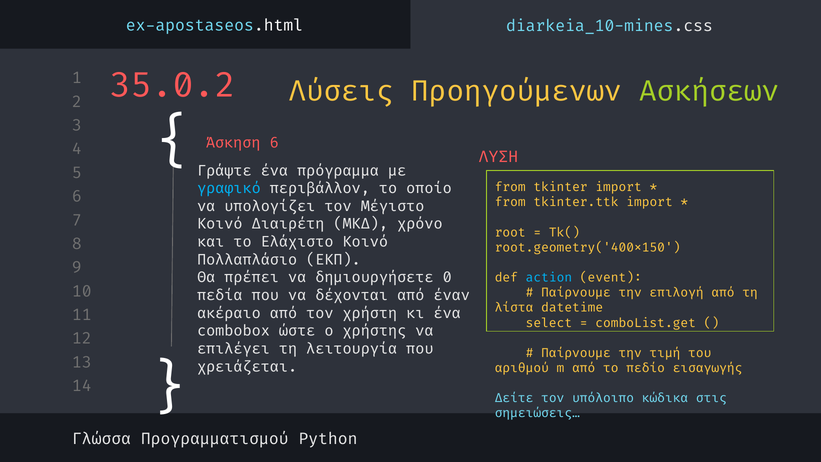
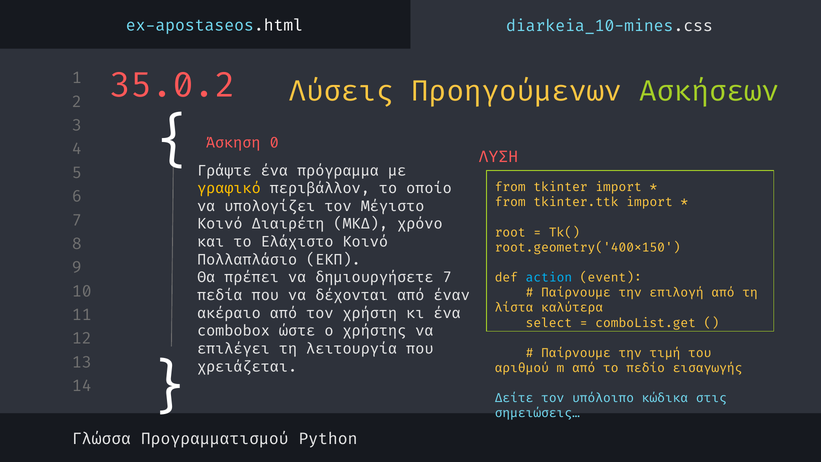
Άσκηση 6: 6 -> 0 (274, 143)
γραφικό colour: light blue -> yellow (229, 188)
δημιουργήσετε 0: 0 -> 7 (447, 277)
datetime: datetime -> καλύτερα (572, 308)
